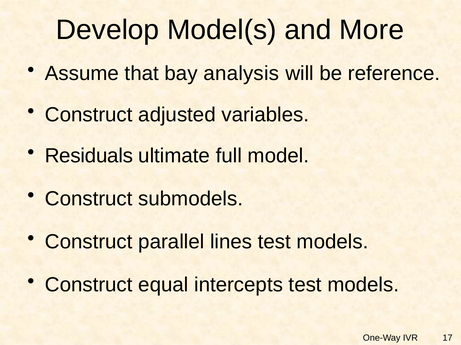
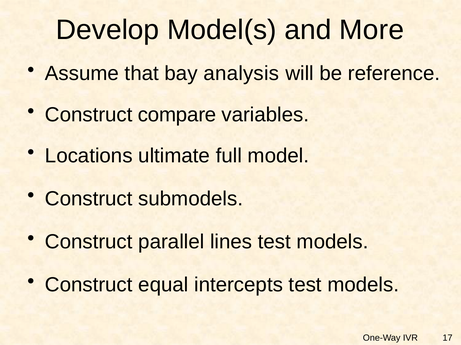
adjusted: adjusted -> compare (177, 115)
Residuals: Residuals -> Locations (89, 156)
